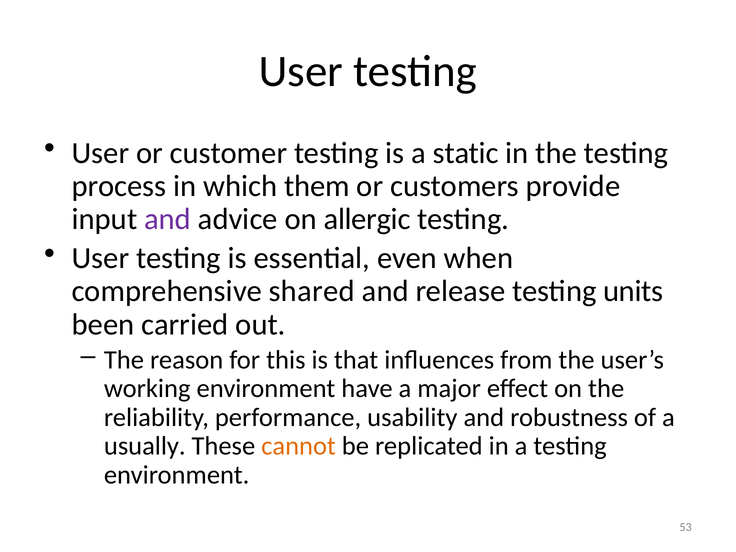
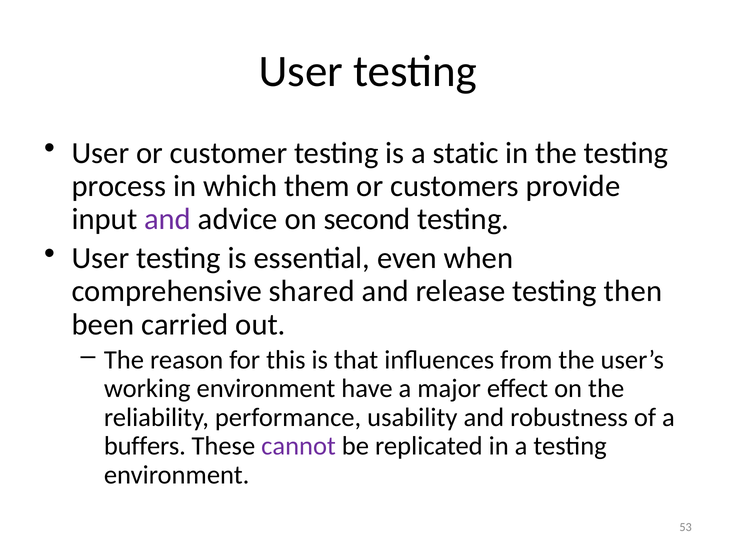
allergic: allergic -> second (367, 219)
units: units -> then (633, 291)
usually: usually -> buffers (145, 446)
cannot colour: orange -> purple (299, 446)
